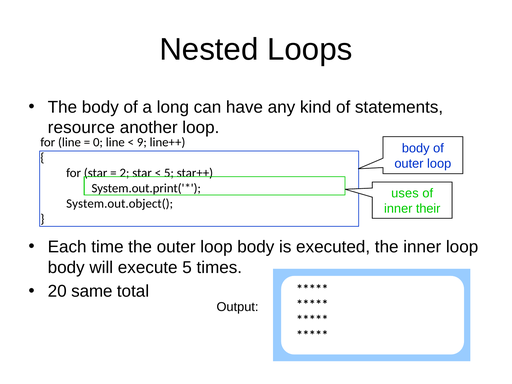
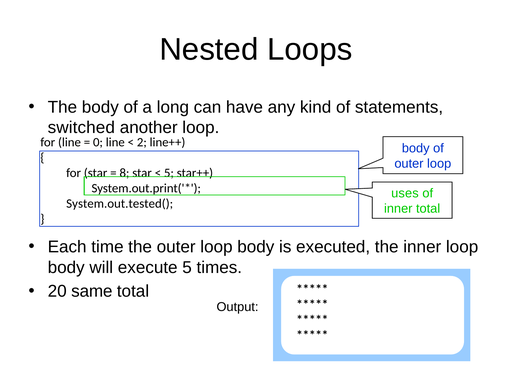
resource: resource -> switched (81, 128)
9: 9 -> 2 (142, 142)
2: 2 -> 8 (124, 173)
System.out.object(: System.out.object( -> System.out.tested( (120, 204)
inner their: their -> total (428, 209)
